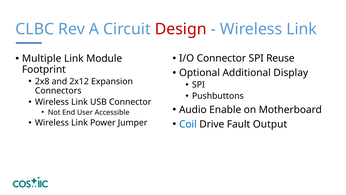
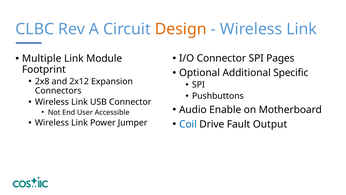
Design colour: red -> orange (181, 29)
Reuse: Reuse -> Pages (280, 58)
Display: Display -> Specific (291, 73)
